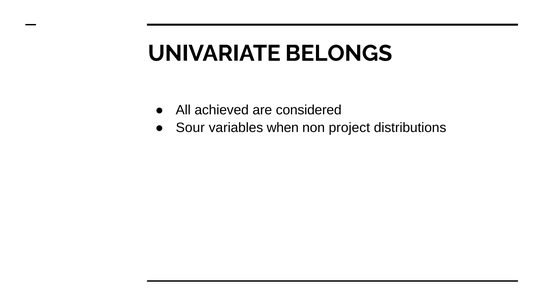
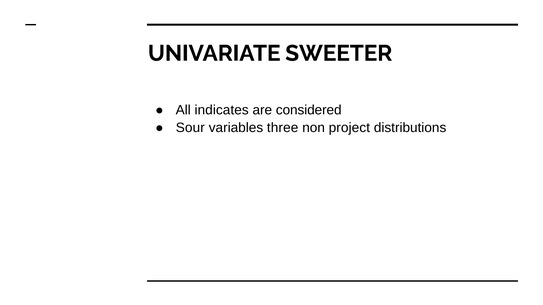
BELONGS: BELONGS -> SWEETER (339, 53)
achieved: achieved -> indicates (222, 110)
when: when -> three (283, 128)
